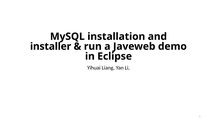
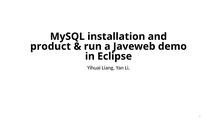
installer: installer -> product (51, 46)
